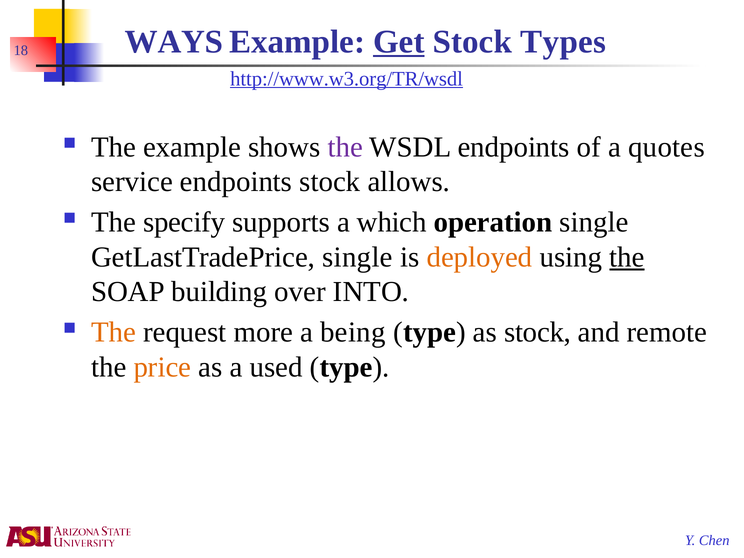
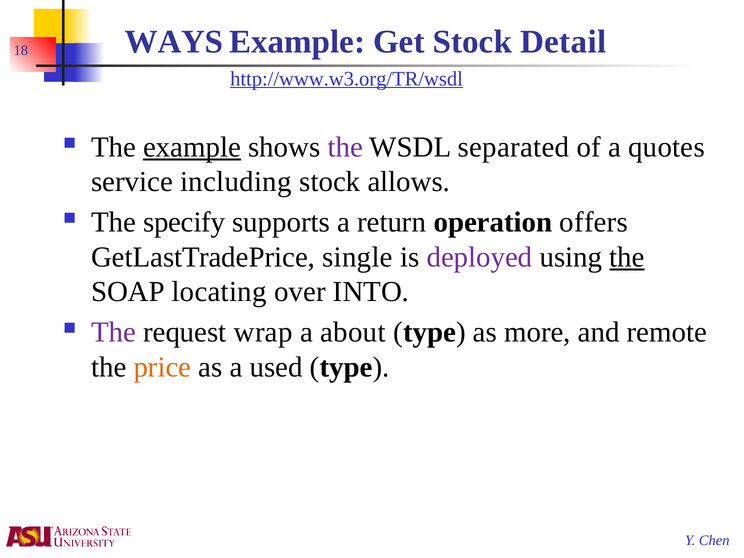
Get underline: present -> none (399, 42)
Types: Types -> Detail (563, 42)
example underline: none -> present (192, 147)
WSDL endpoints: endpoints -> separated (513, 147)
service endpoints: endpoints -> including (236, 182)
which: which -> return (392, 222)
operation single: single -> offers (594, 222)
deployed colour: orange -> purple (480, 257)
building: building -> locating (219, 292)
The colour: orange -> purple (114, 332)
more: more -> wrap (263, 332)
being: being -> about (353, 332)
as stock: stock -> more (537, 332)
